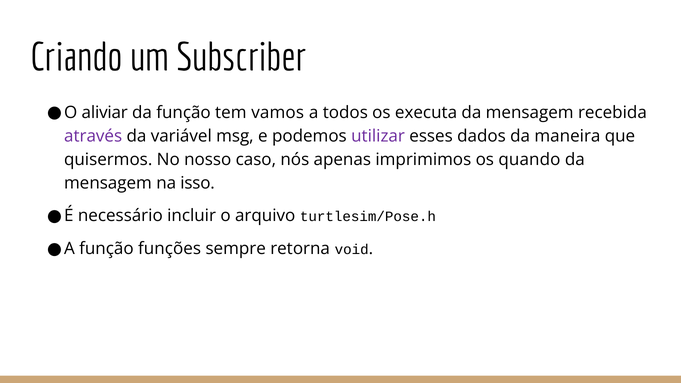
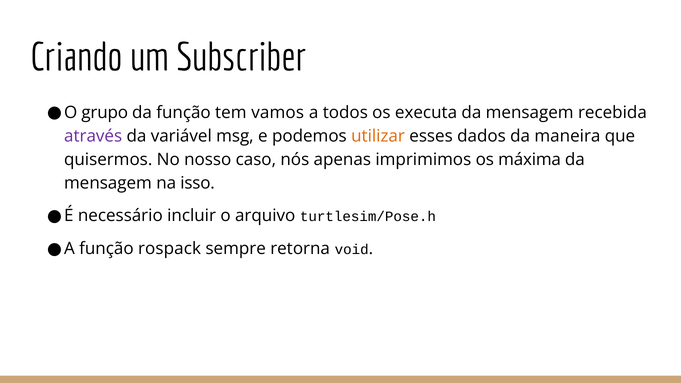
aliviar: aliviar -> grupo (105, 113)
utilizar colour: purple -> orange (378, 136)
quando: quando -> máxima (530, 159)
funções: funções -> rospack (170, 249)
